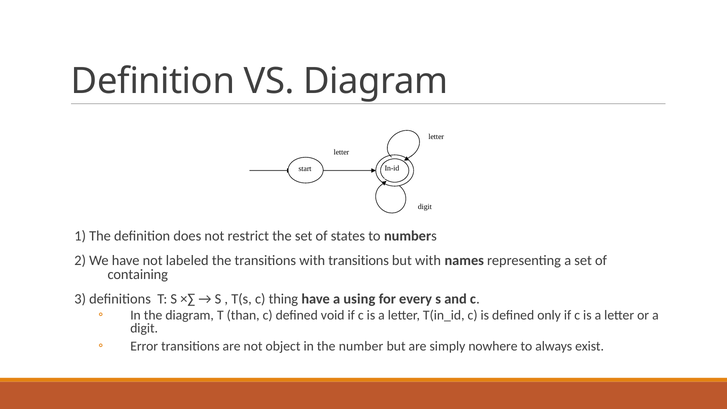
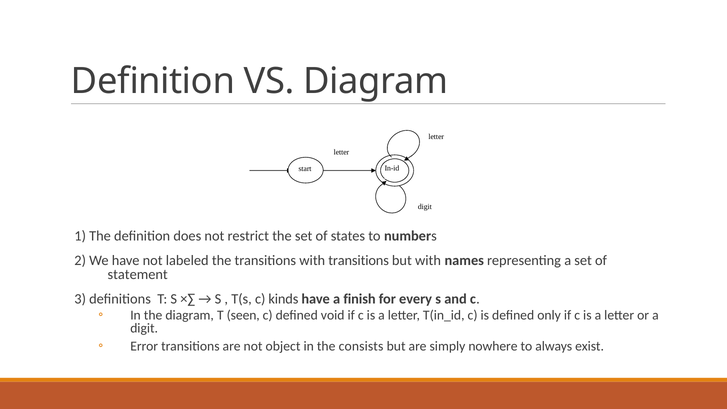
containing: containing -> statement (138, 274)
thing: thing -> kinds (283, 299)
using: using -> finish (359, 299)
than: than -> seen (243, 315)
number: number -> consists (361, 346)
